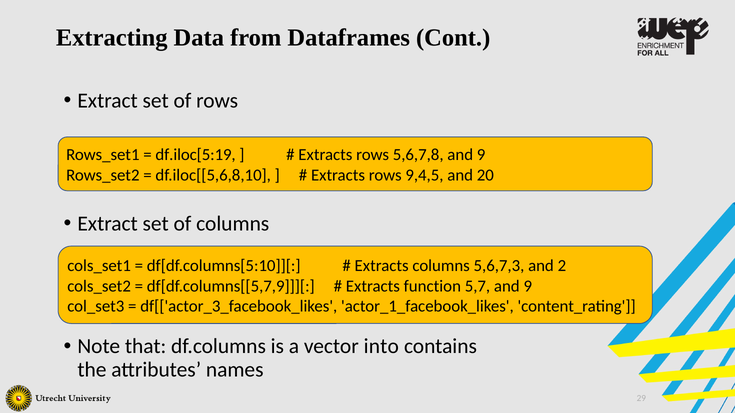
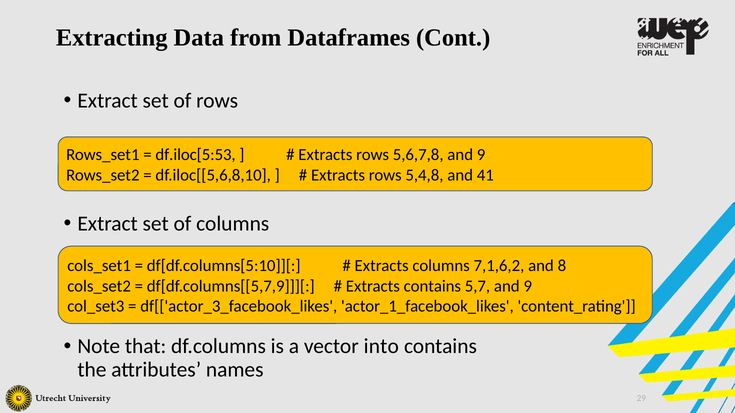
df.iloc[5:19: df.iloc[5:19 -> df.iloc[5:53 (196, 155)
9,4,5: 9,4,5 -> 5,4,8 (424, 175)
20: 20 -> 41 (485, 175)
5,6,7,3: 5,6,7,3 -> 7,1,6,2 (499, 266)
2: 2 -> 8 (562, 266)
Extracts function: function -> contains (432, 286)
